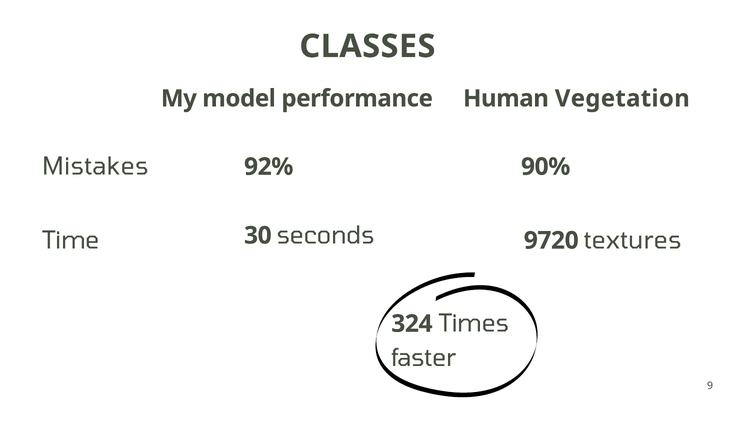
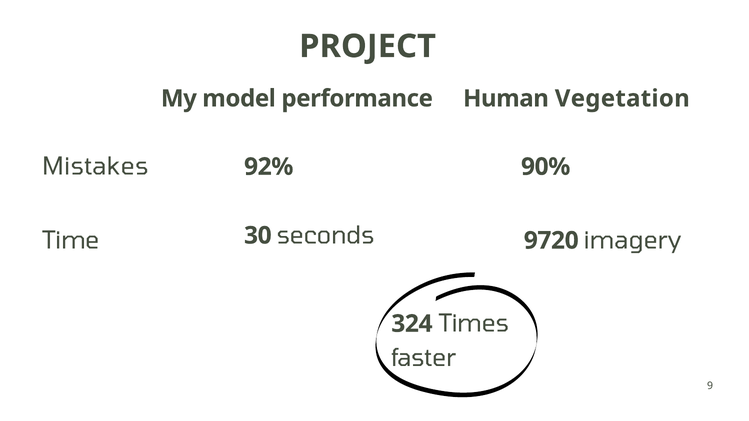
CLASSES: CLASSES -> PROJECT (368, 46)
textures: textures -> imagery (633, 241)
